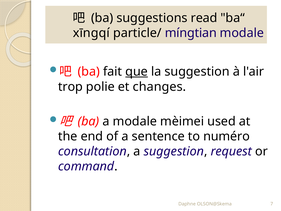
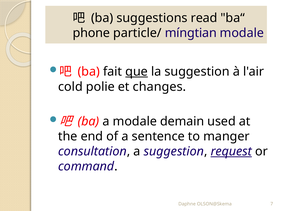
xīngqí: xīngqí -> phone (91, 33)
trop: trop -> cold (70, 87)
mèimei: mèimei -> demain (182, 121)
numéro: numéro -> manger (226, 136)
request underline: none -> present (231, 151)
